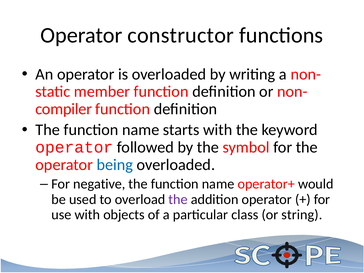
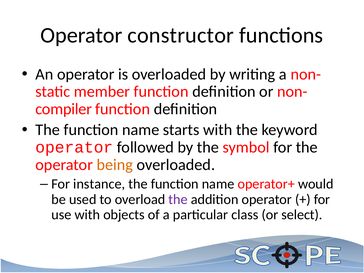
being colour: blue -> orange (115, 165)
negative: negative -> instance (99, 184)
string: string -> select (302, 215)
